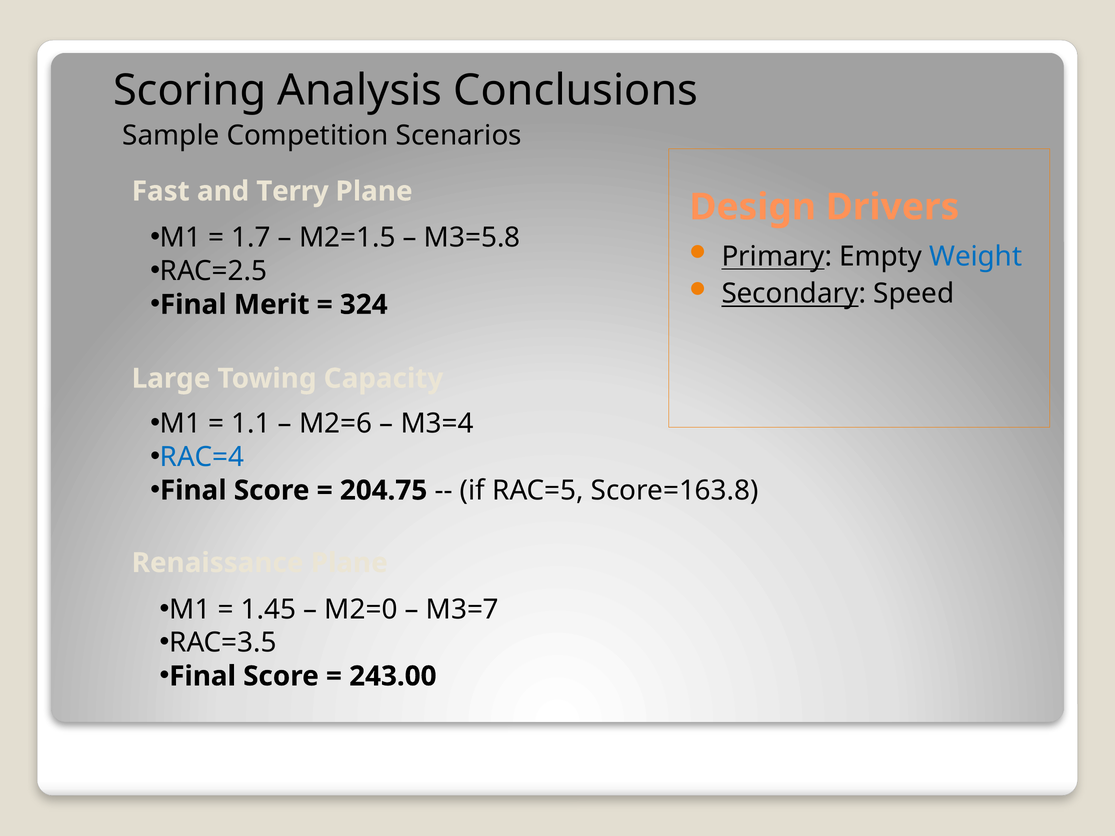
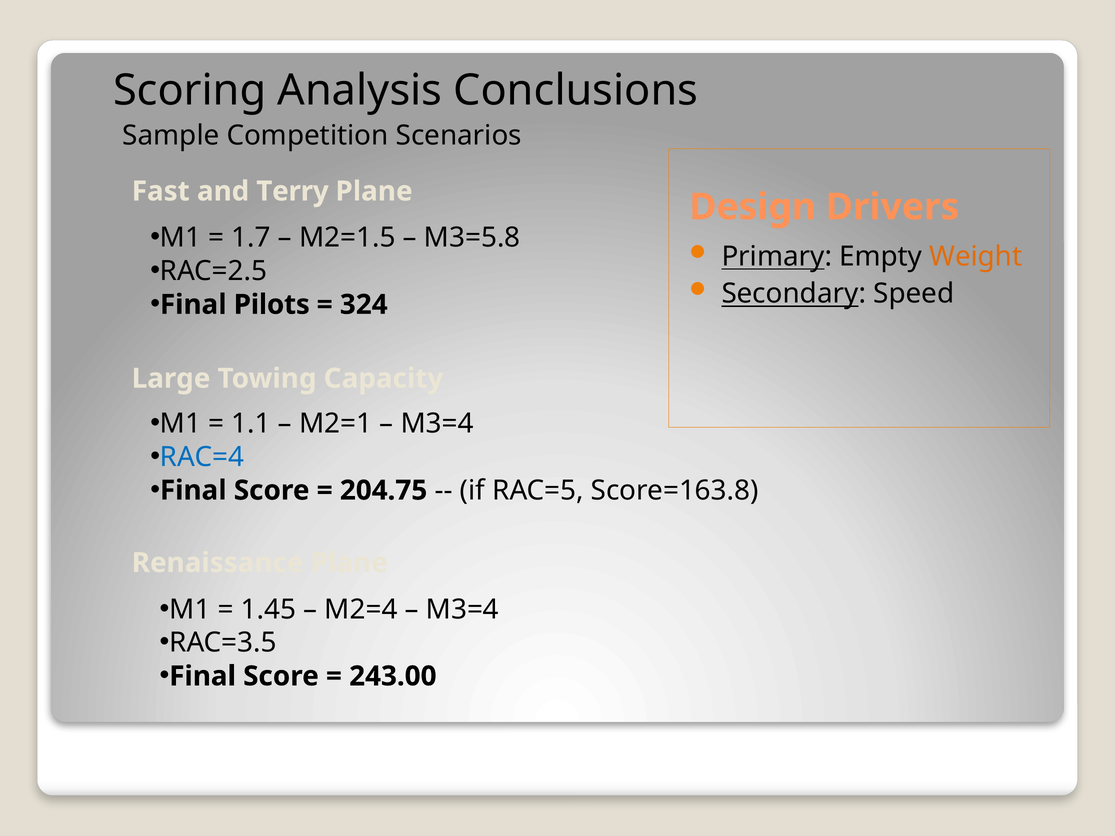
Weight colour: blue -> orange (976, 256)
Merit: Merit -> Pilots (272, 305)
M2=6: M2=6 -> M2=1 (336, 424)
M2=0: M2=0 -> M2=4 (361, 609)
M3=7: M3=7 -> M3=4 (462, 609)
